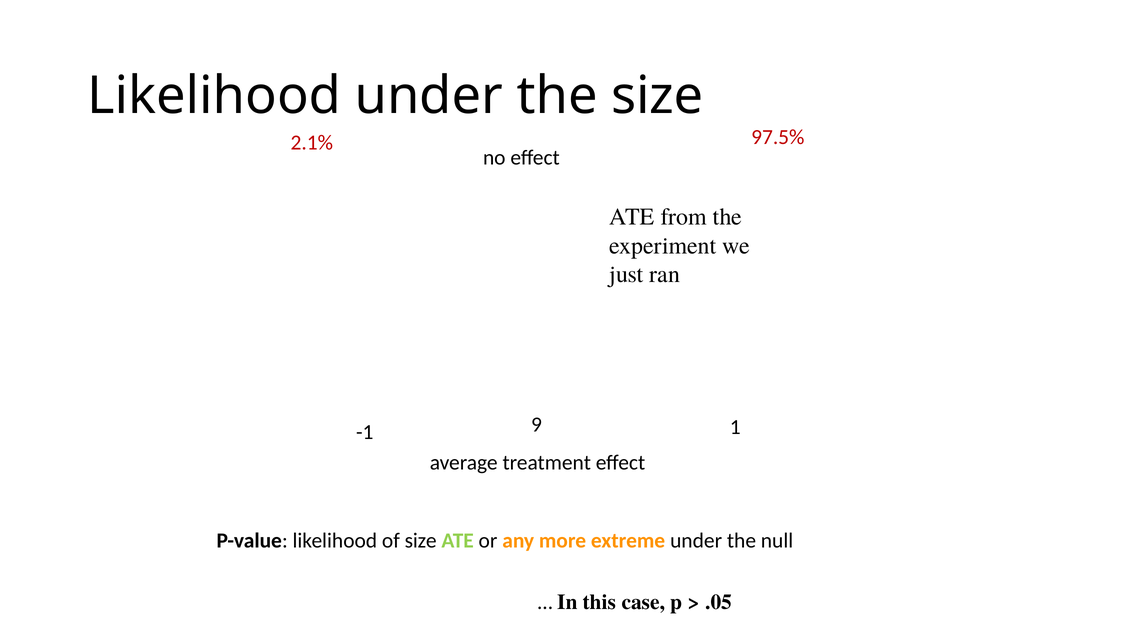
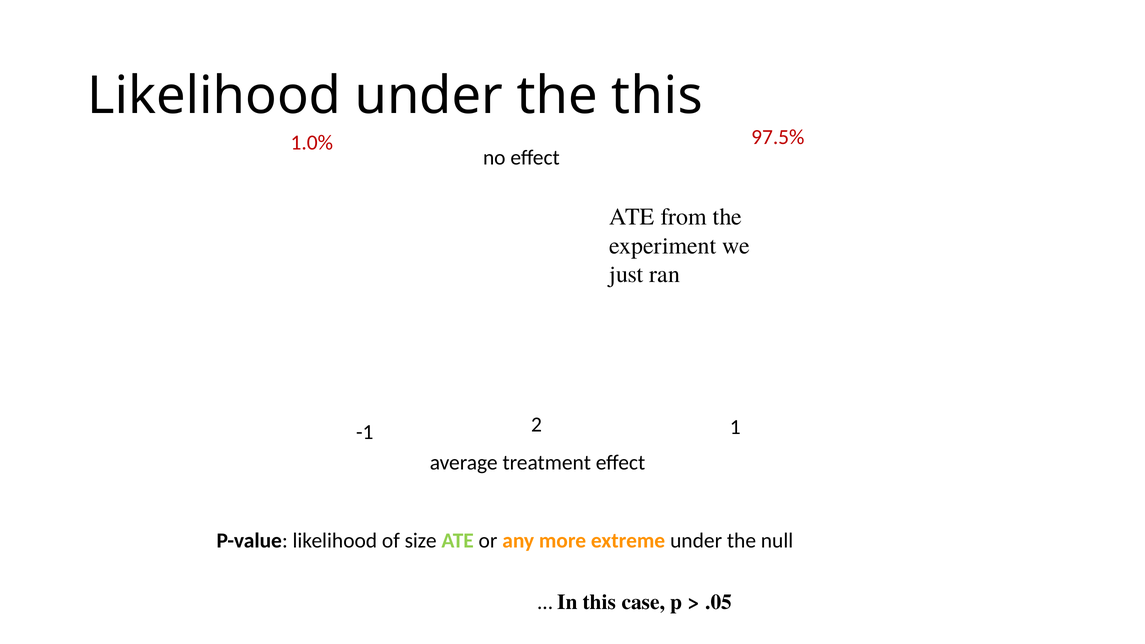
the size: size -> this (657, 96)
2.1%: 2.1% -> 1.0% (312, 143)
9: 9 -> 2 (536, 425)
